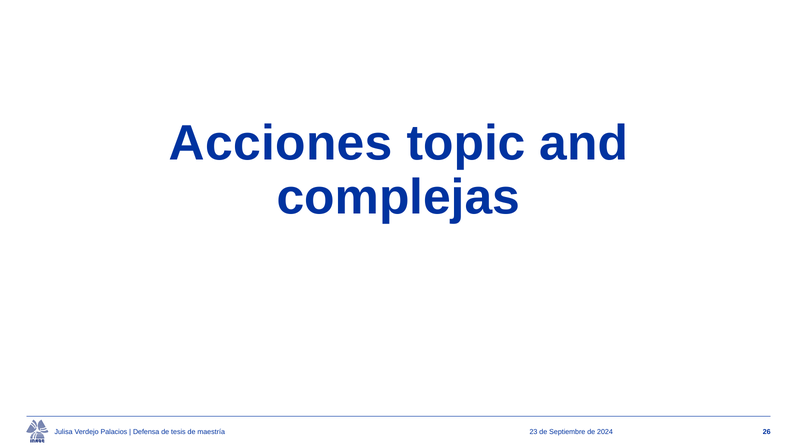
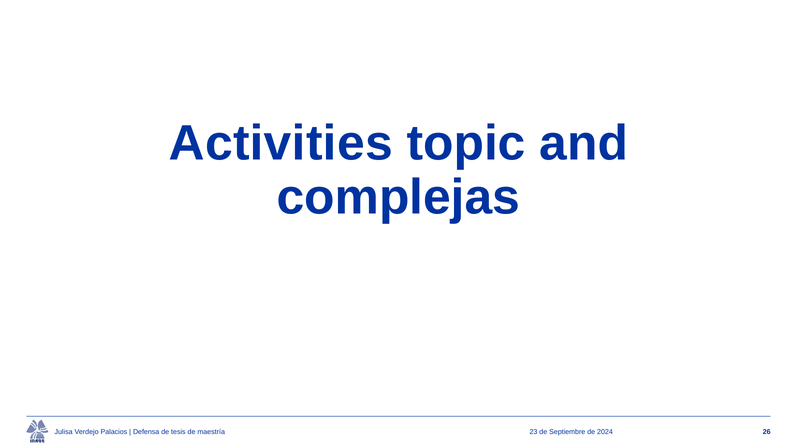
Acciones: Acciones -> Activities (281, 143)
